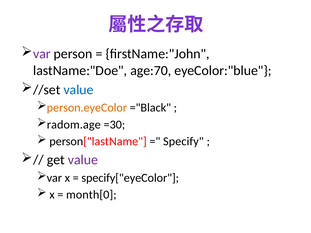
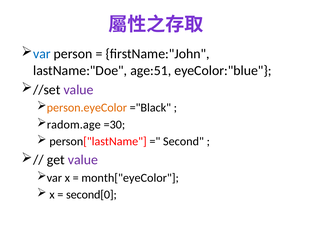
var colour: purple -> blue (42, 54)
age:70: age:70 -> age:51 (151, 71)
value colour: blue -> purple (79, 90)
Specify: Specify -> Second (183, 142)
specify["eyeColor: specify["eyeColor -> month["eyeColor (130, 178)
month[0: month[0 -> second[0 (91, 195)
